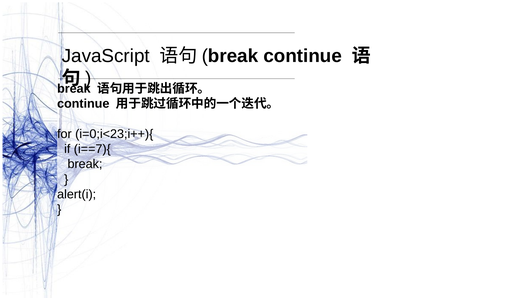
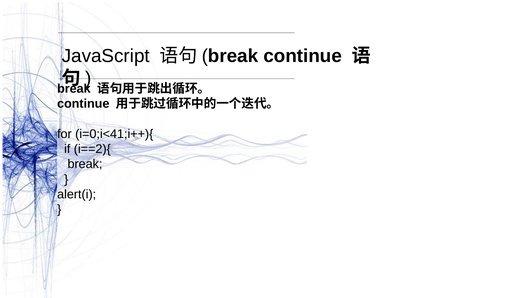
i=0;i<23;i++){: i=0;i<23;i++){ -> i=0;i<41;i++){ (114, 134)
i==7){: i==7){ -> i==2){ (92, 149)
